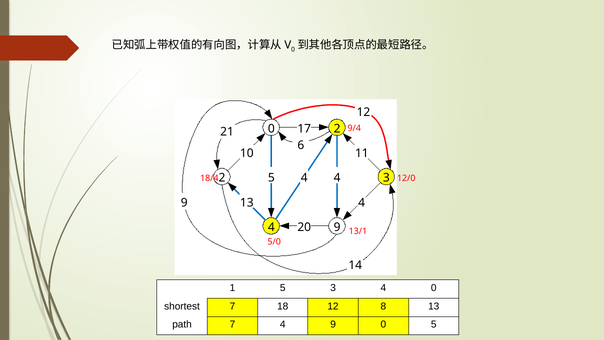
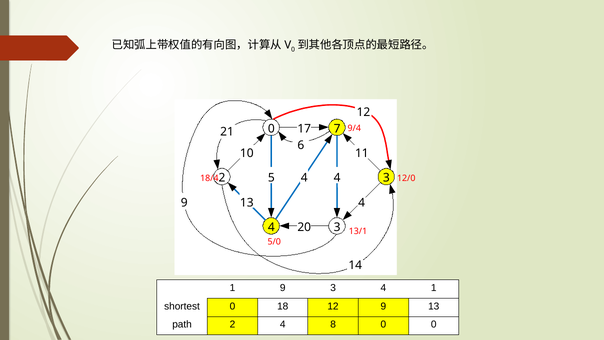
0 2: 2 -> 7 (337, 129)
9: 9 -> 3 (337, 227)
1 5: 5 -> 9 (283, 288)
4 0: 0 -> 1 (434, 288)
shortest 7: 7 -> 0 (232, 306)
18 12 8: 8 -> 9 (383, 306)
path 7: 7 -> 2 (232, 324)
9: 9 -> 8 (333, 324)
0 5: 5 -> 0 (434, 324)
